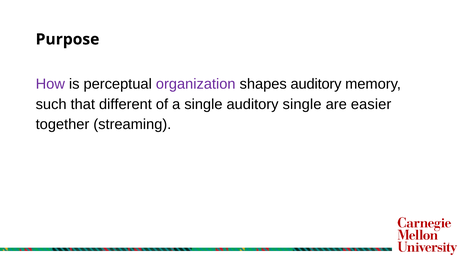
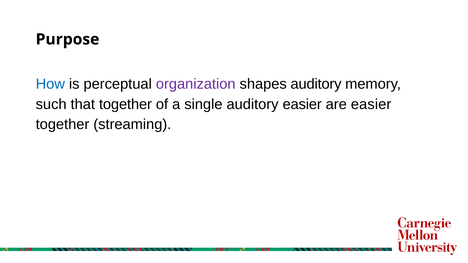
How colour: purple -> blue (50, 84)
that different: different -> together (125, 104)
auditory single: single -> easier (302, 104)
